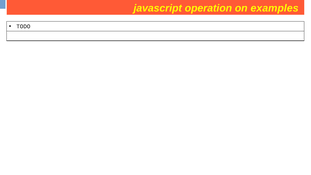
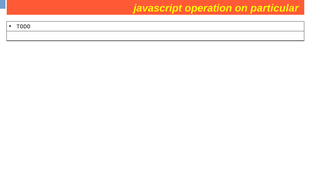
examples: examples -> particular (275, 8)
